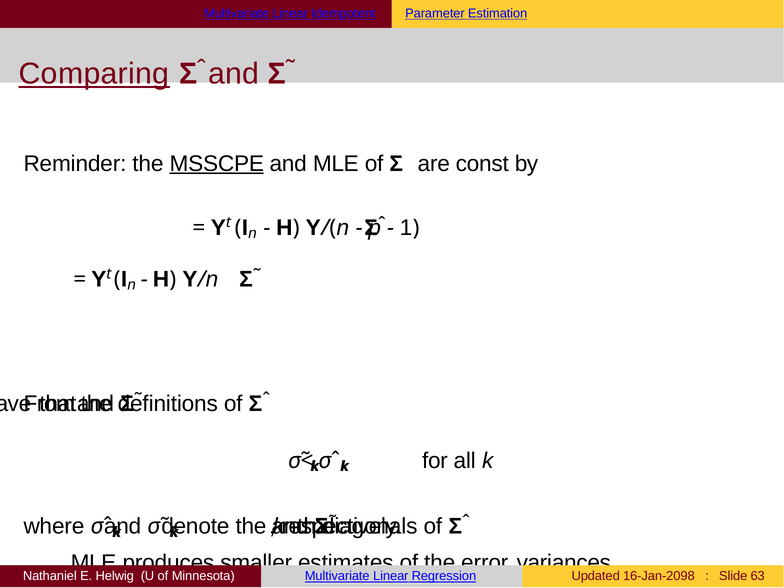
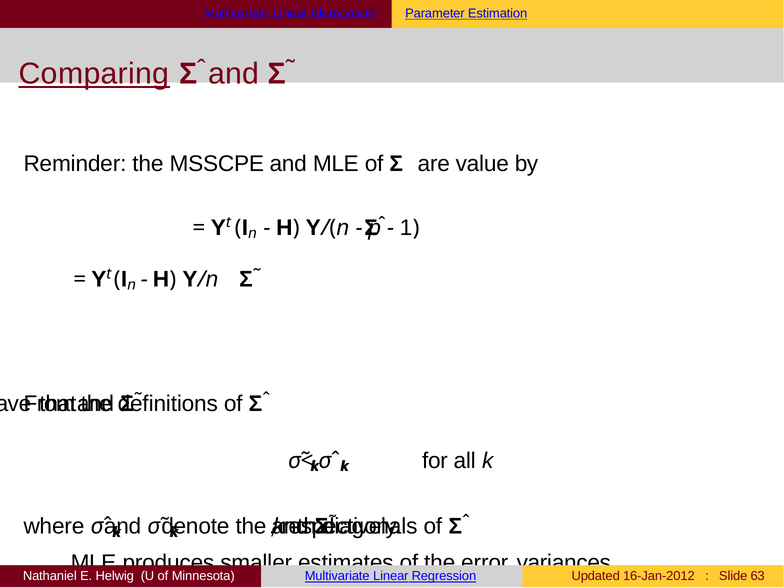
MSSCPE underline: present -> none (217, 164)
const: const -> value (482, 164)
16-Jan-2098: 16-Jan-2098 -> 16-Jan-2012 (659, 577)
